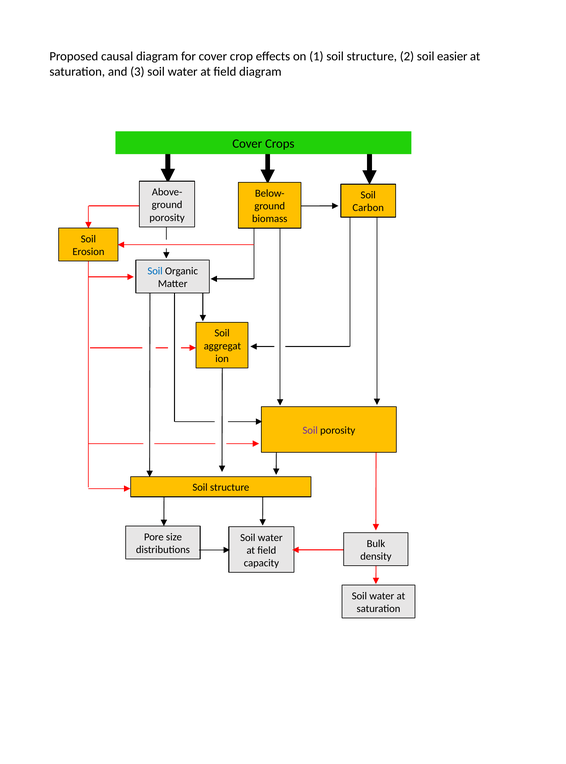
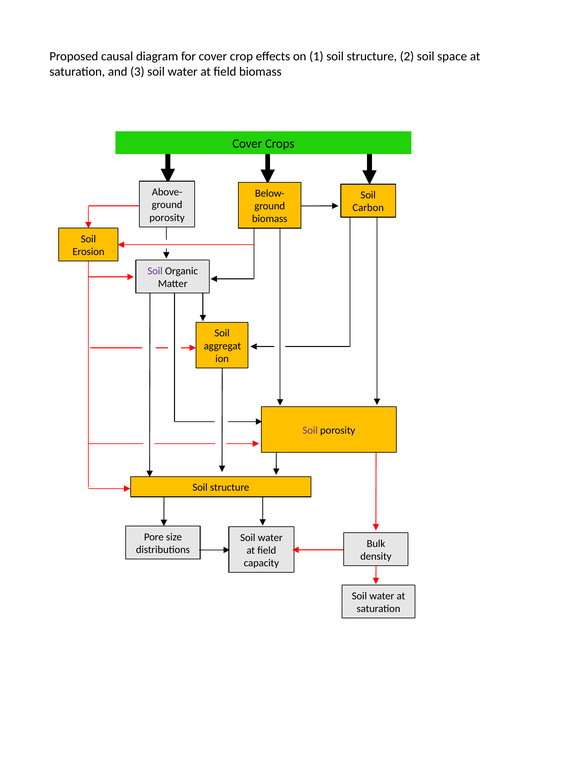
easier: easier -> space (452, 56)
field diagram: diagram -> biomass (260, 72)
Soil colour: blue -> purple (155, 271)
